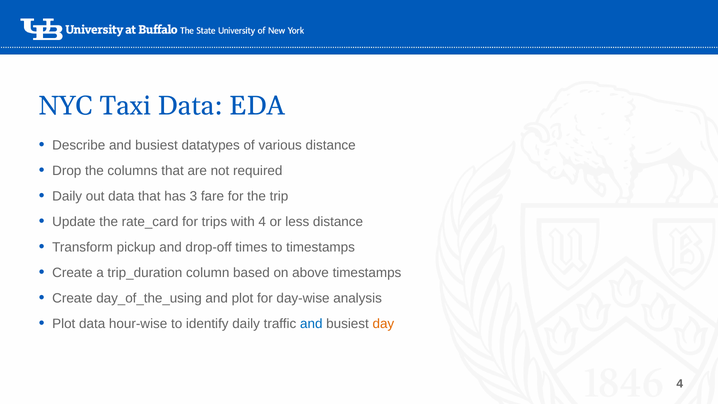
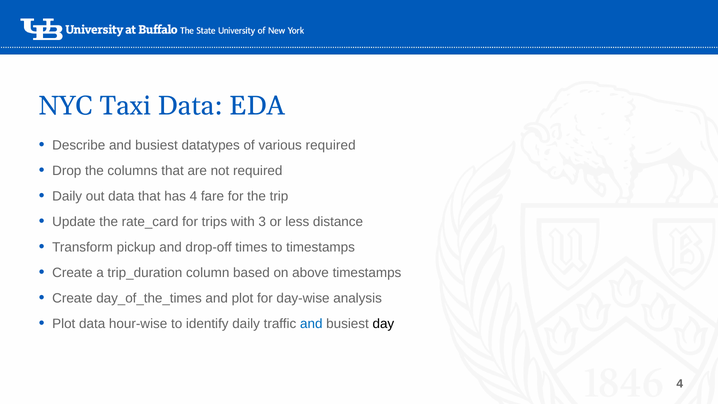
various distance: distance -> required (331, 145)
has 3: 3 -> 4 (193, 196)
with 4: 4 -> 3 (262, 222)
day_of_the_using: day_of_the_using -> day_of_the_times (149, 298)
day colour: orange -> black (383, 324)
